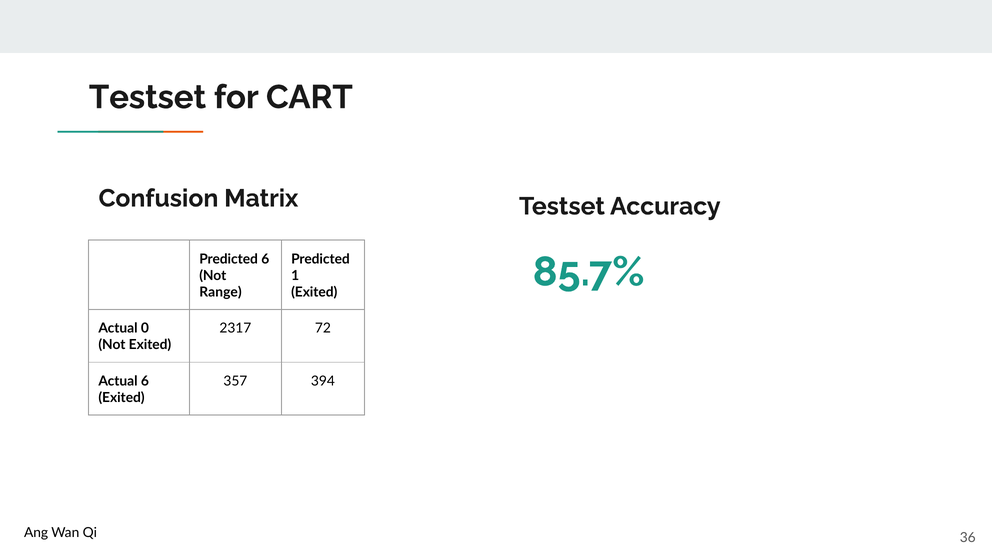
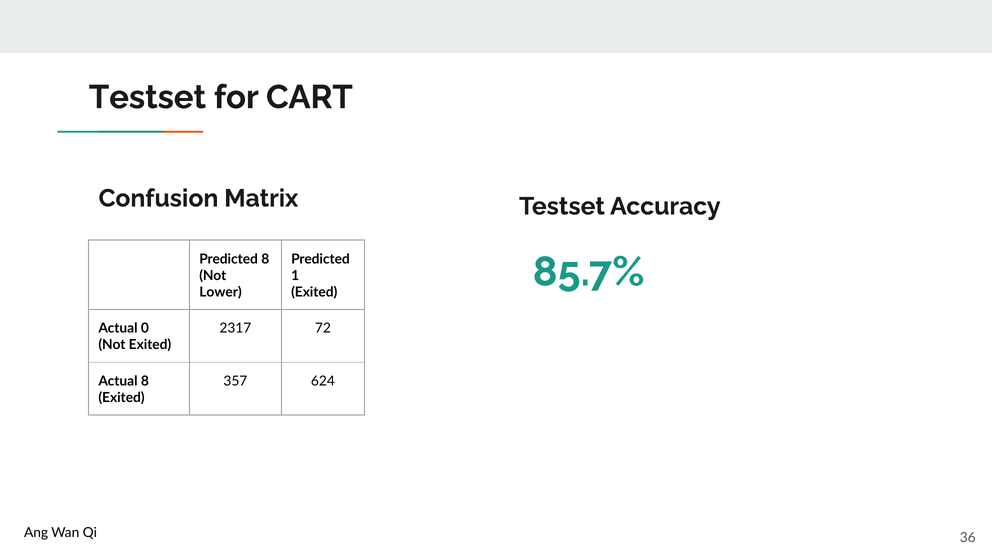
Predicted 6: 6 -> 8 (265, 259)
Range: Range -> Lower (221, 292)
Actual 6: 6 -> 8 (145, 381)
394: 394 -> 624 (323, 381)
